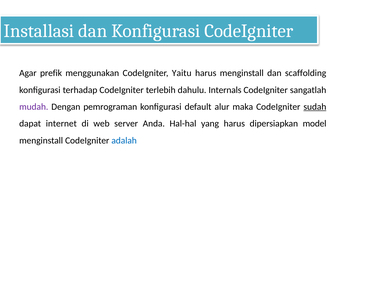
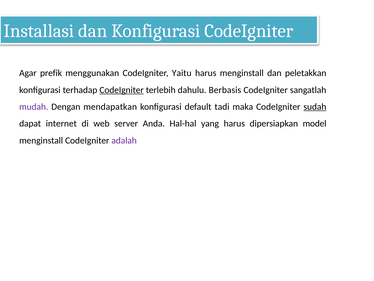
scaffolding: scaffolding -> peletakkan (306, 73)
CodeIgniter underline: none -> present (122, 90)
Internals: Internals -> Berbasis (225, 90)
pemrograman: pemrograman -> mendapatkan (110, 107)
alur: alur -> tadi (222, 107)
adalah colour: blue -> purple (124, 140)
